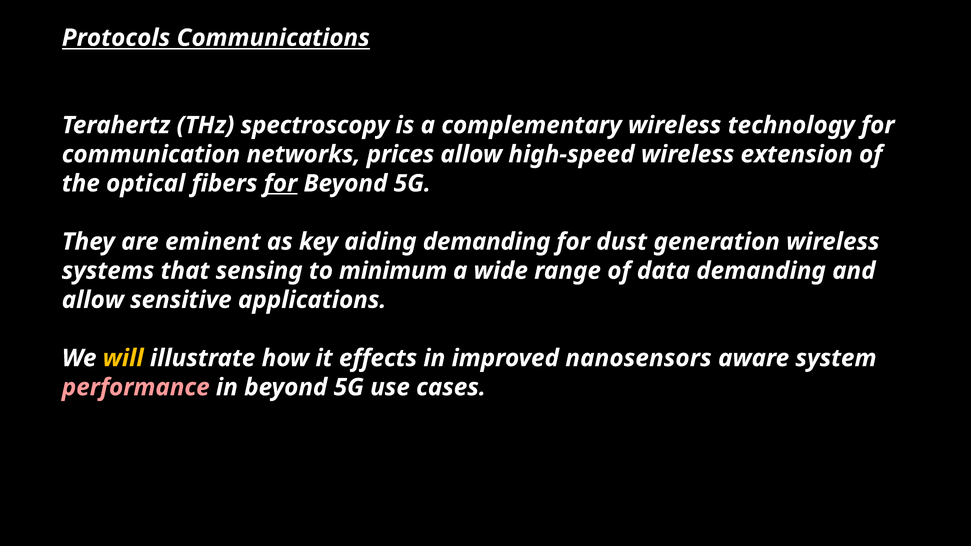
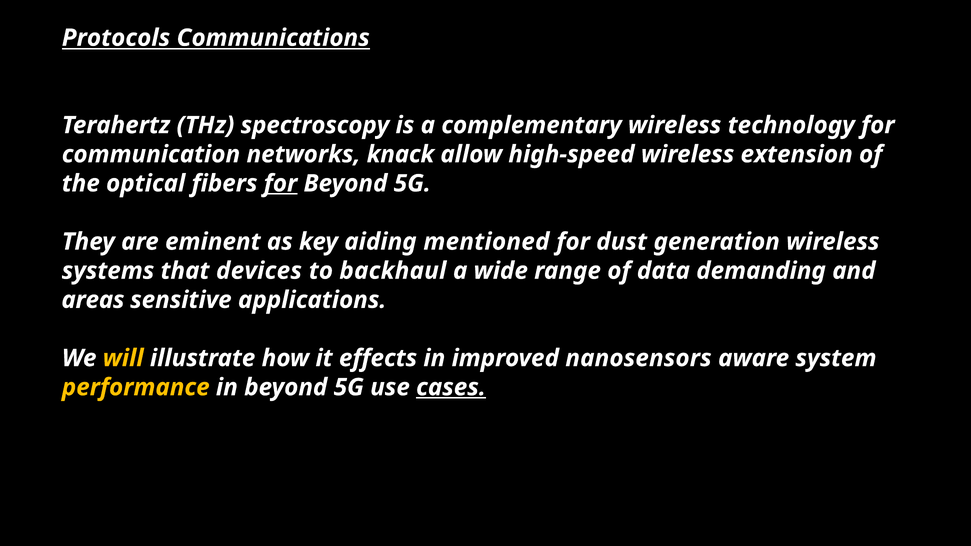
prices: prices -> knack (400, 154)
aiding demanding: demanding -> mentioned (486, 242)
sensing: sensing -> devices (259, 271)
minimum: minimum -> backhaul (393, 271)
allow: allow -> areas (93, 300)
performance colour: pink -> yellow (136, 387)
cases underline: none -> present (451, 387)
